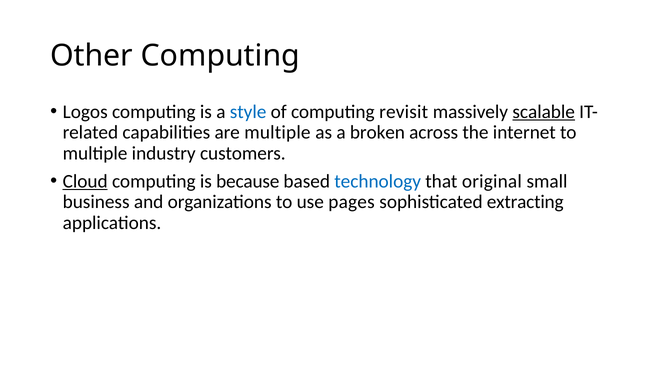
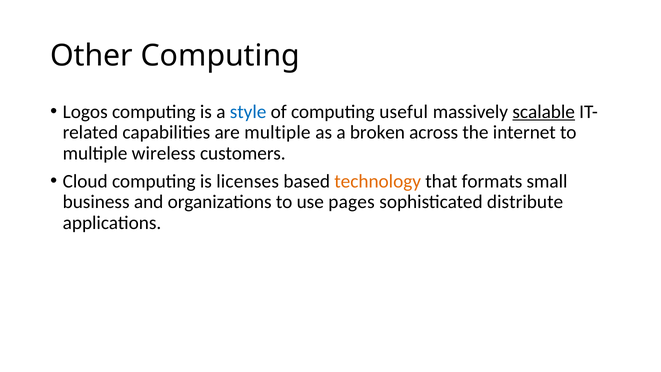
revisit: revisit -> useful (404, 112)
industry: industry -> wireless (164, 153)
Cloud underline: present -> none (85, 181)
because: because -> licenses (248, 181)
technology colour: blue -> orange (378, 181)
original: original -> formats (492, 181)
extracting: extracting -> distribute (525, 202)
